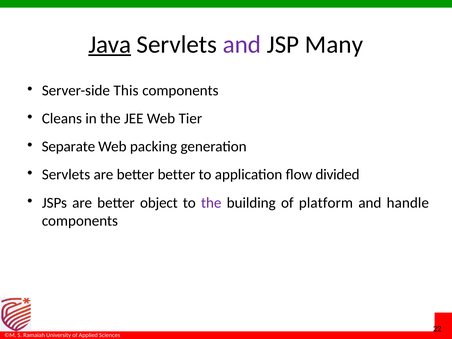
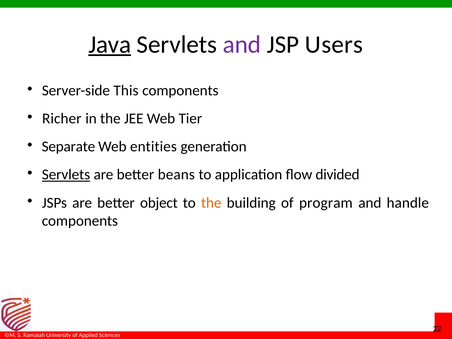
Many: Many -> Users (334, 44)
Cleans: Cleans -> Richer (62, 119)
packing: packing -> entities (153, 147)
Servlets underline: none -> present (66, 175)
better better: better -> beans (176, 175)
the colour: purple -> orange (211, 203)
platform: platform -> program (326, 203)
